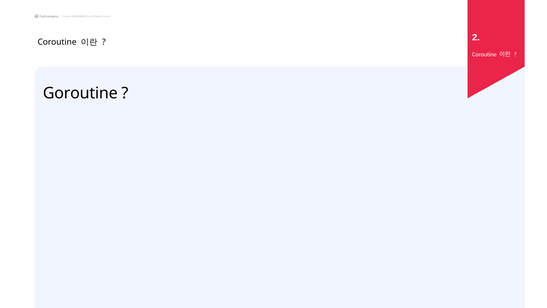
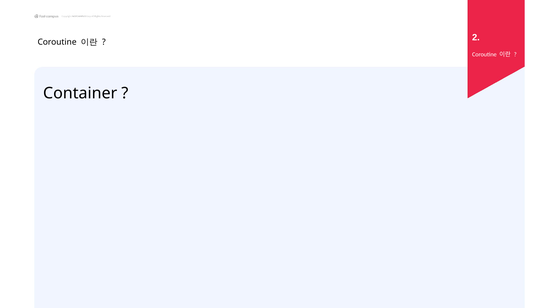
Goroutine: Goroutine -> Container (80, 93)
